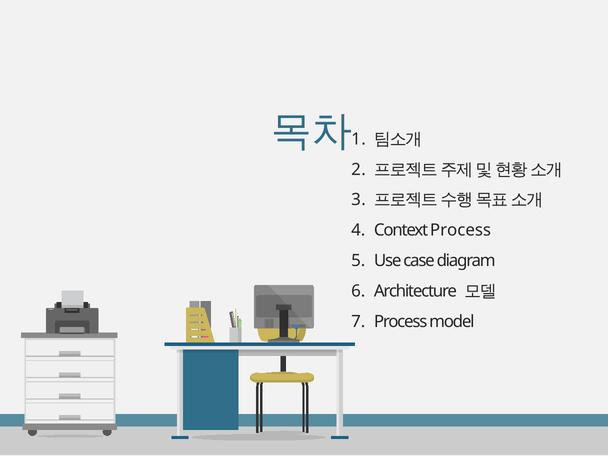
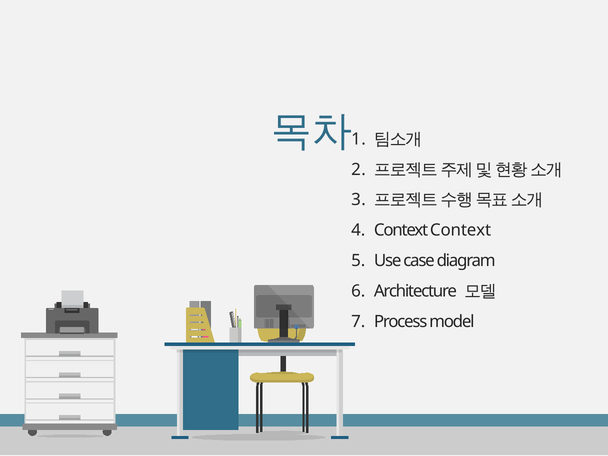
Context Process: Process -> Context (461, 230)
